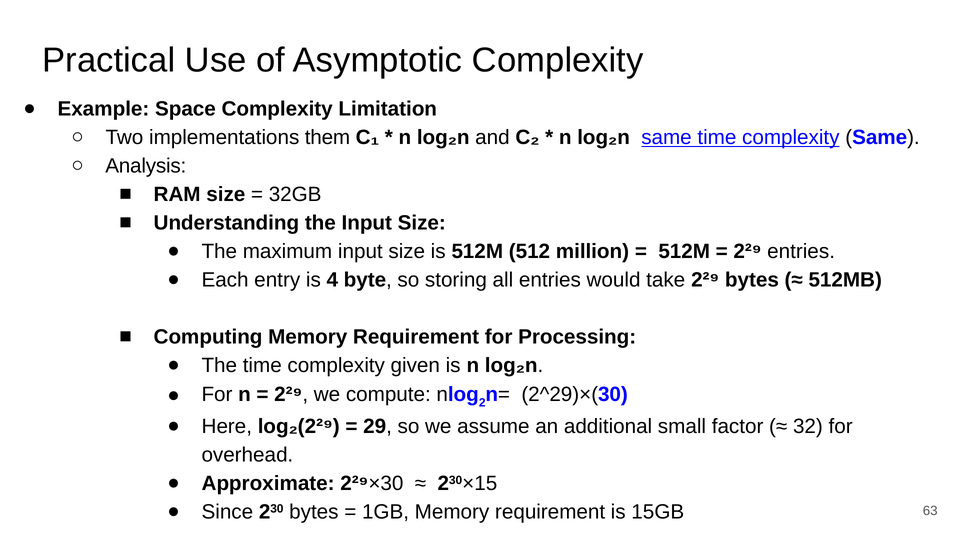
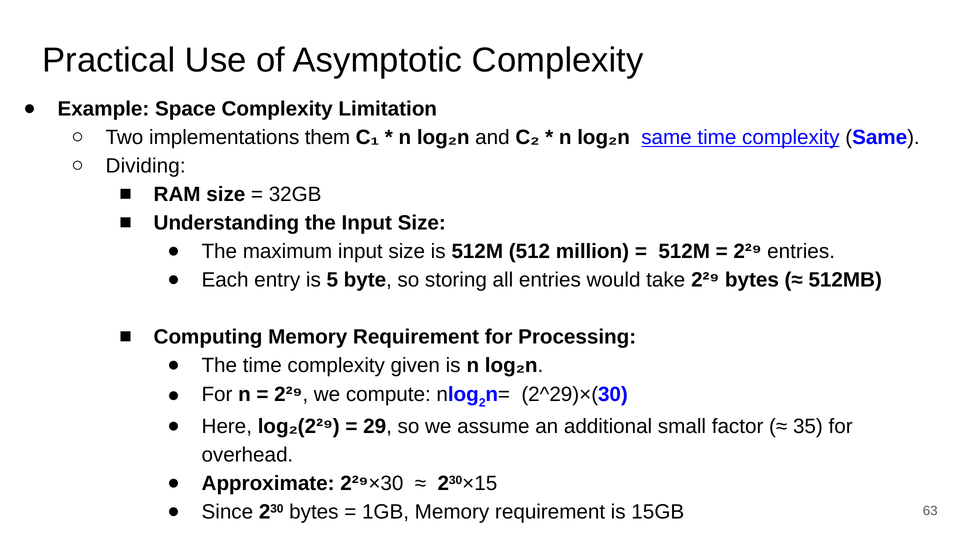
Analysis: Analysis -> Dividing (146, 166)
4: 4 -> 5 (332, 280)
32: 32 -> 35 (808, 427)
